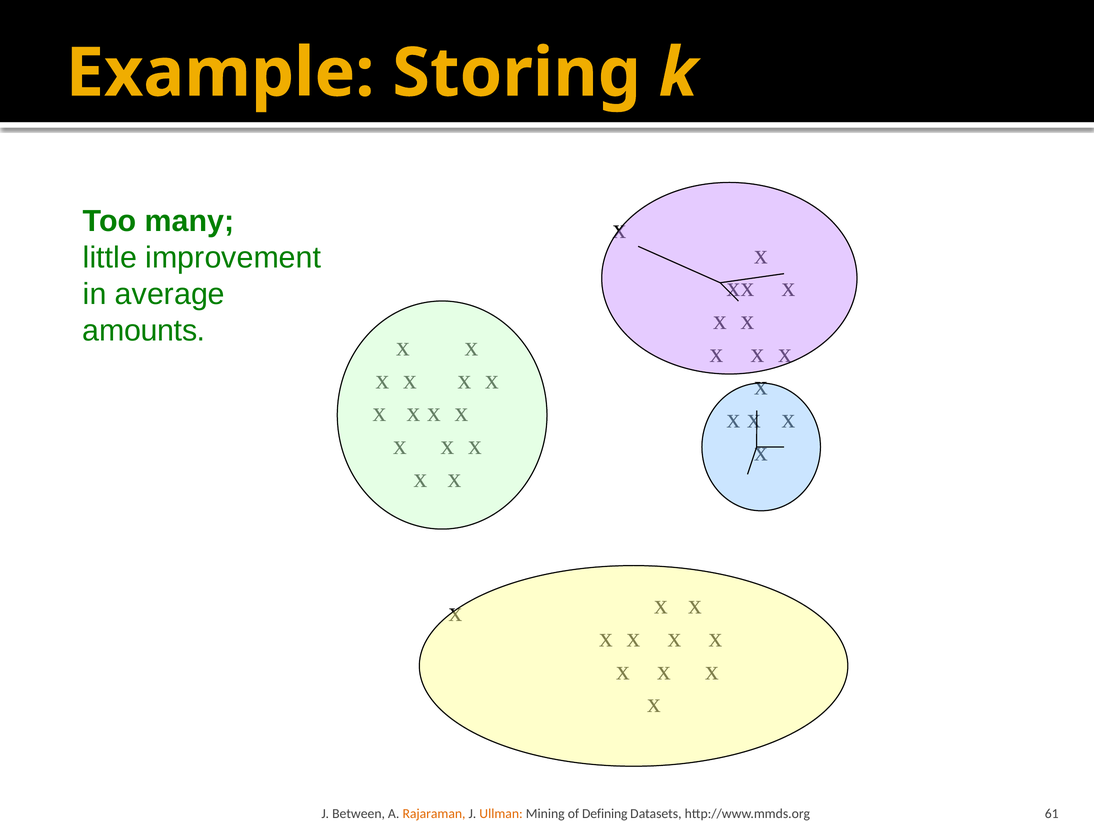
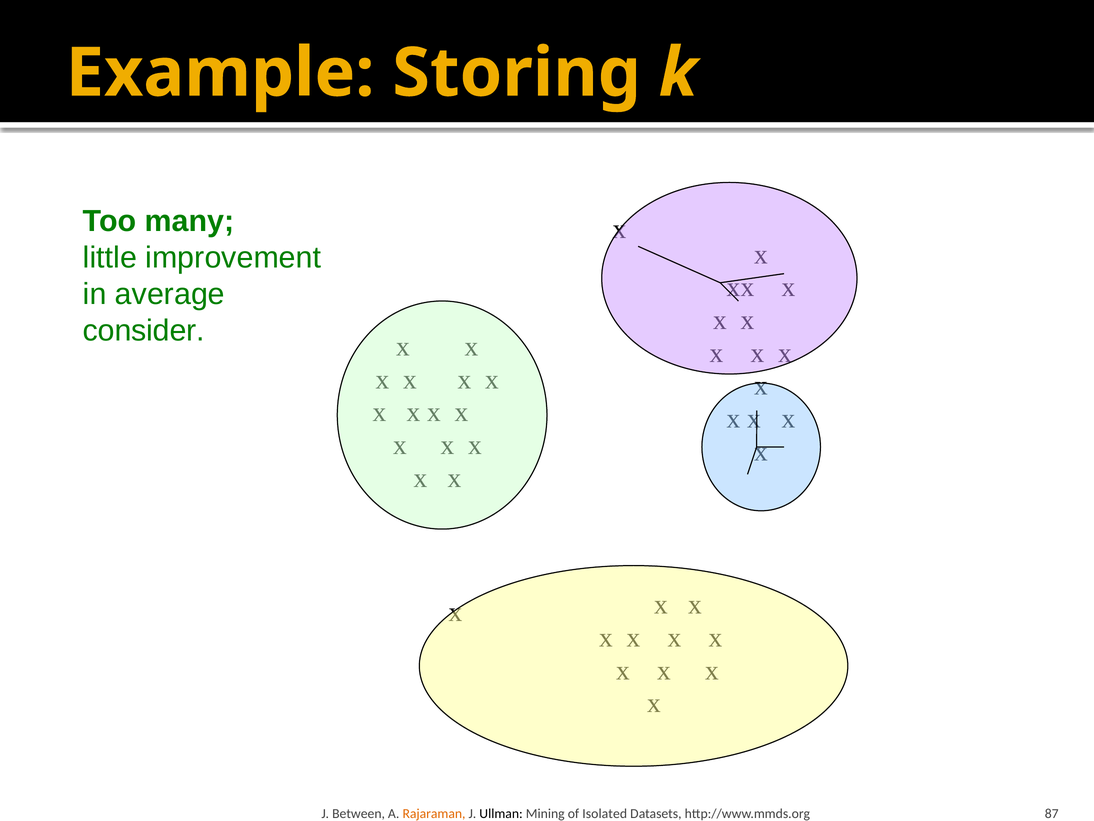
amounts: amounts -> consider (144, 331)
Ullman colour: orange -> black (501, 813)
Defining: Defining -> Isolated (605, 813)
61: 61 -> 87 (1052, 813)
